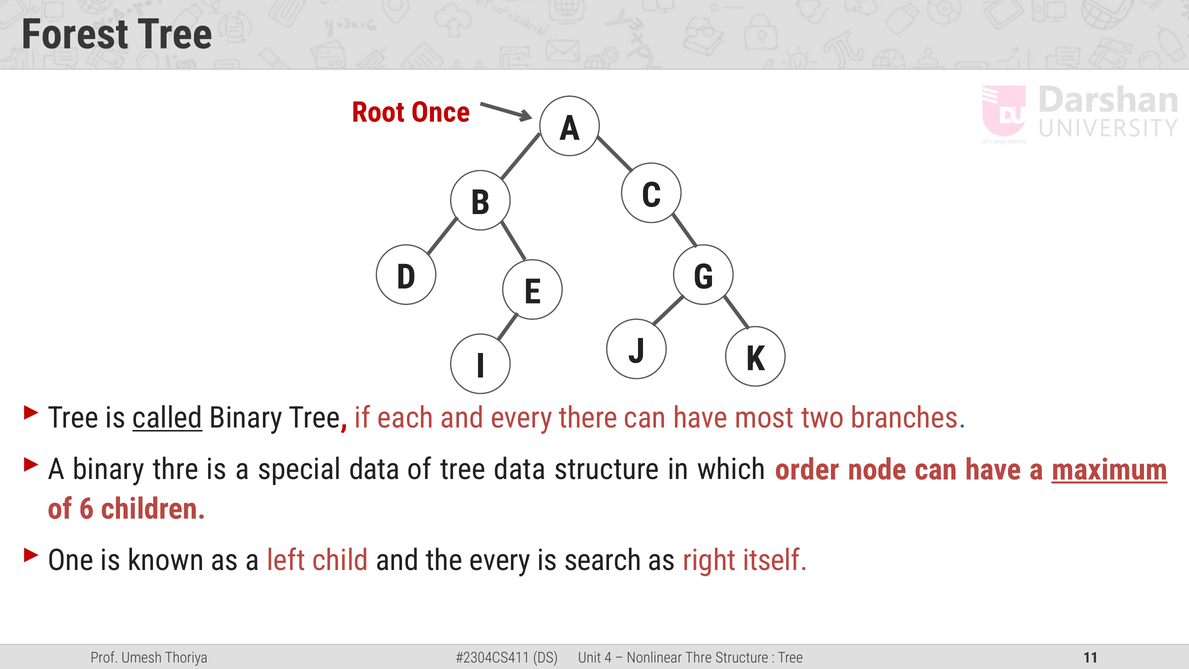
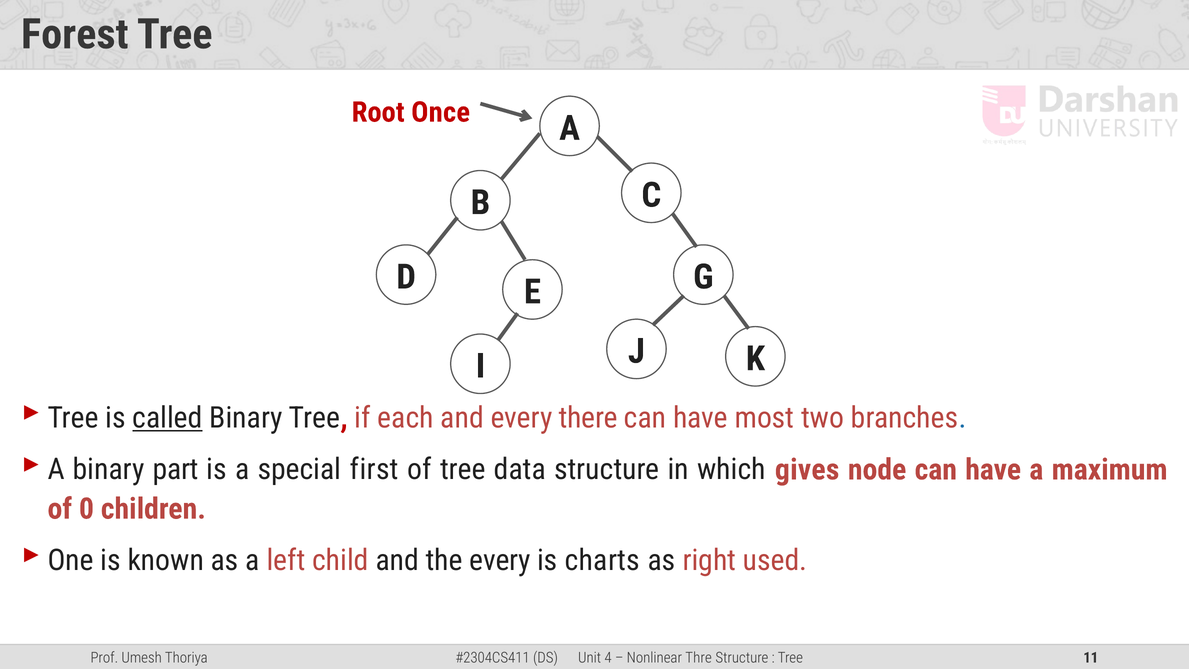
binary thre: thre -> part (176, 470)
special data: data -> first (374, 470)
order: order -> gives (807, 470)
maximum underline: present -> none (1110, 470)
6: 6 -> 0 (86, 509)
search: search -> charts (602, 560)
itself: itself -> used (775, 560)
